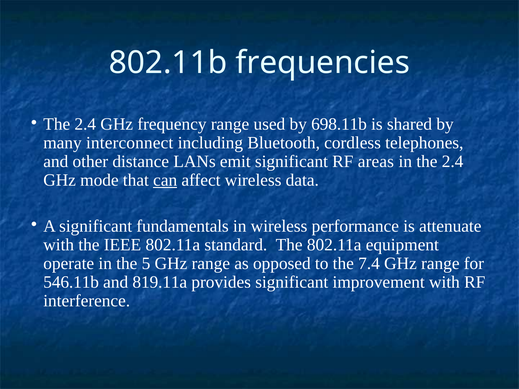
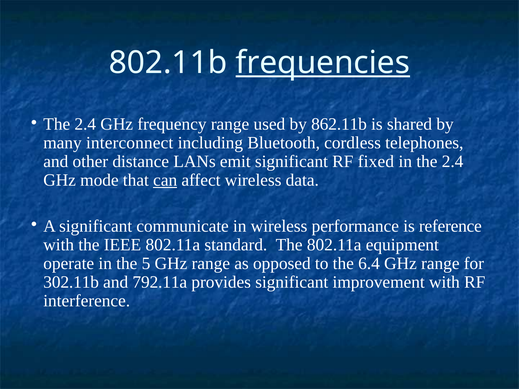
frequencies underline: none -> present (323, 63)
698.11b: 698.11b -> 862.11b (339, 124)
areas: areas -> fixed (376, 162)
fundamentals: fundamentals -> communicate (183, 226)
attenuate: attenuate -> reference (450, 226)
7.4: 7.4 -> 6.4 (369, 264)
546.11b: 546.11b -> 302.11b (71, 282)
819.11a: 819.11a -> 792.11a (160, 282)
